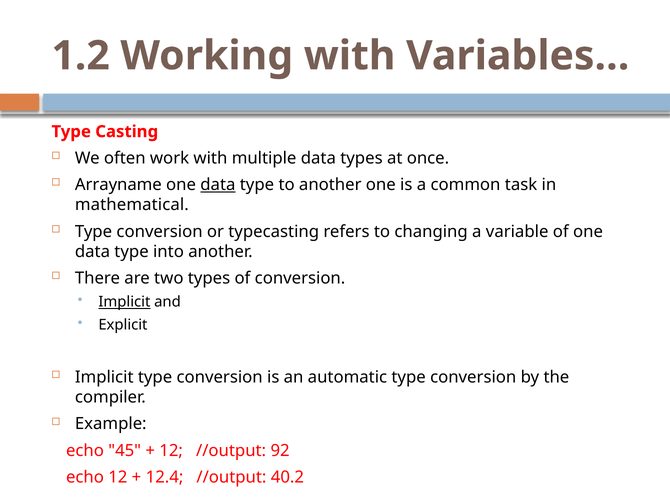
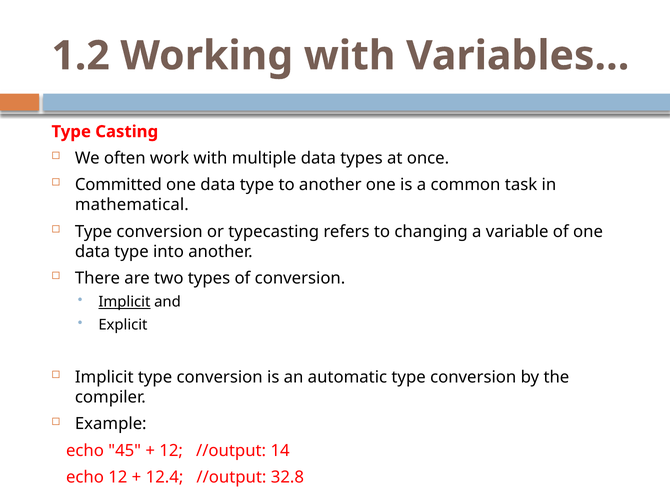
Arrayname: Arrayname -> Committed (118, 185)
data underline: present -> none (218, 185)
92: 92 -> 14 (280, 451)
40.2: 40.2 -> 32.8 (287, 478)
